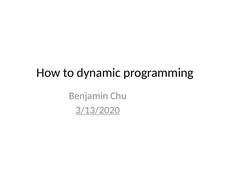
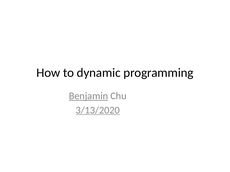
Benjamin underline: none -> present (88, 96)
